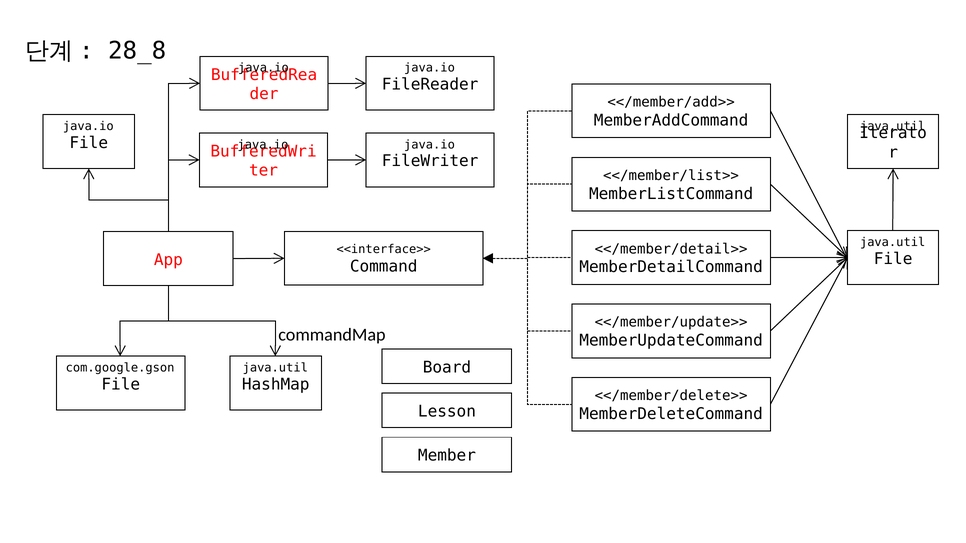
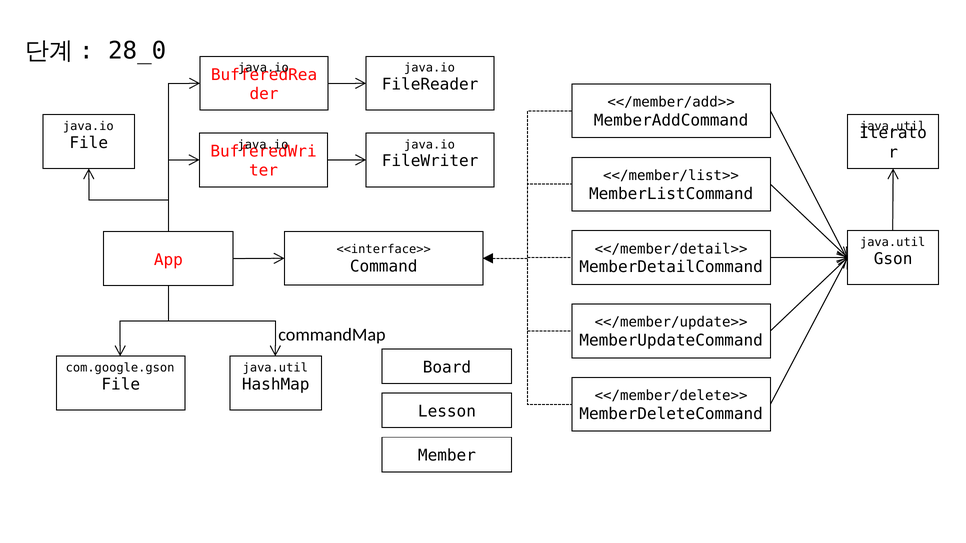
28_8: 28_8 -> 28_0 (137, 51)
File: File -> Gson (893, 259)
